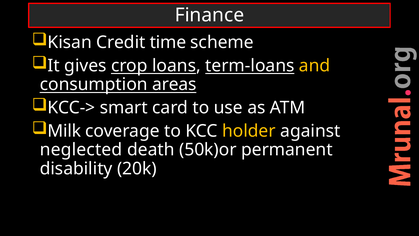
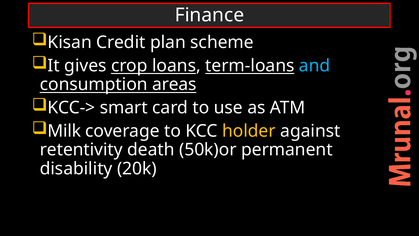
time: time -> plan (168, 42)
and colour: yellow -> light blue (315, 66)
neglected: neglected -> retentivity (81, 150)
